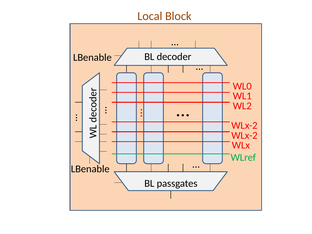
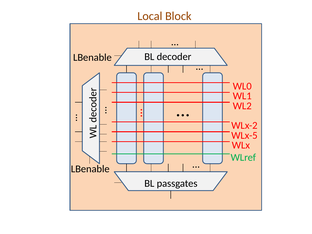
WLx-2: WLx-2 -> WLx-5 (244, 135)
